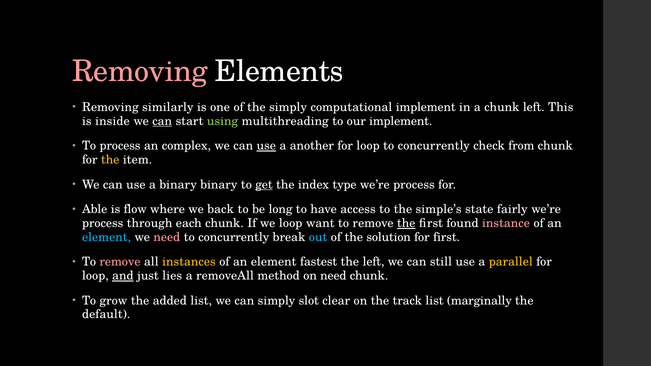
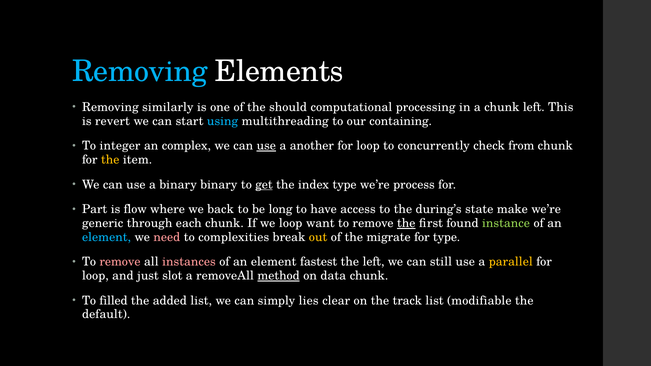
Removing colour: pink -> light blue (140, 72)
the simply: simply -> should (288, 107)
computational implement: implement -> processing (426, 107)
inside: inside -> revert (112, 121)
can underline: present -> none (162, 121)
using colour: light green -> light blue (223, 121)
our implement: implement -> containing (401, 121)
To process: process -> integer (120, 146)
Able: Able -> Part (95, 209)
simple’s: simple’s -> during’s (439, 209)
fairly: fairly -> make (512, 209)
process: process -> generic (103, 223)
instance colour: pink -> light green (506, 223)
concurrently: concurrently -> complexities (234, 237)
out colour: light blue -> yellow (318, 237)
solution: solution -> migrate (389, 237)
for first: first -> type (447, 237)
instances colour: yellow -> pink (189, 262)
and underline: present -> none (123, 276)
lies: lies -> slot (172, 276)
method underline: none -> present (279, 276)
on need: need -> data (333, 276)
grow: grow -> filled (114, 301)
slot: slot -> lies (309, 301)
marginally: marginally -> modifiable (479, 301)
